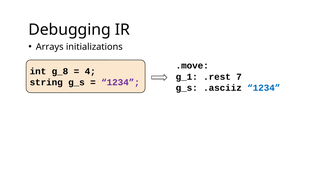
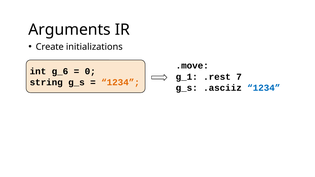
Debugging: Debugging -> Arguments (70, 30)
Arrays: Arrays -> Create (50, 47)
g_8: g_8 -> g_6 (60, 72)
4: 4 -> 0 (90, 72)
1234 colour: purple -> orange (121, 83)
